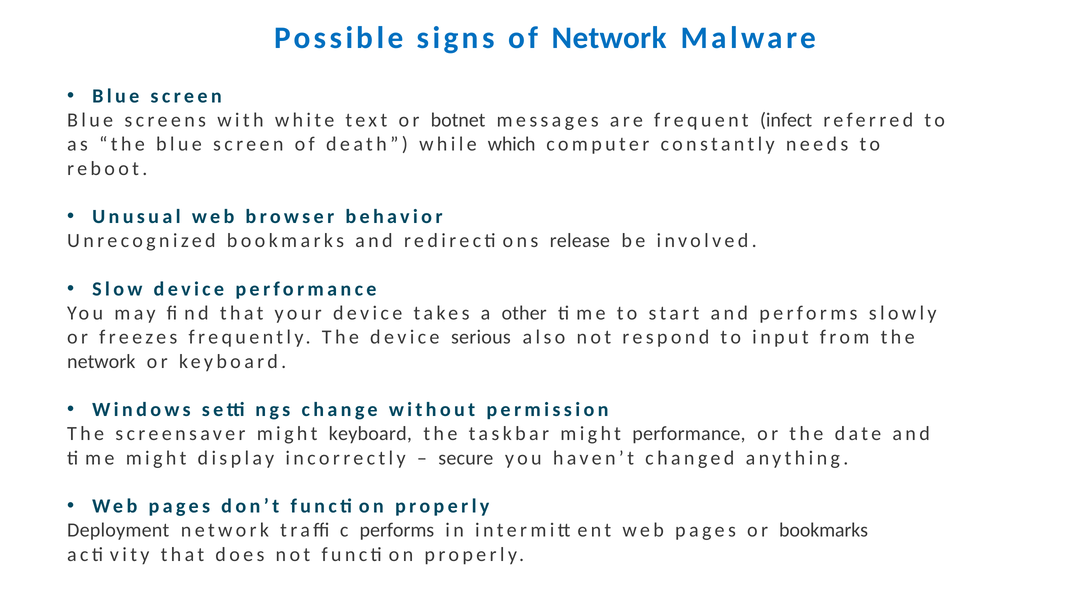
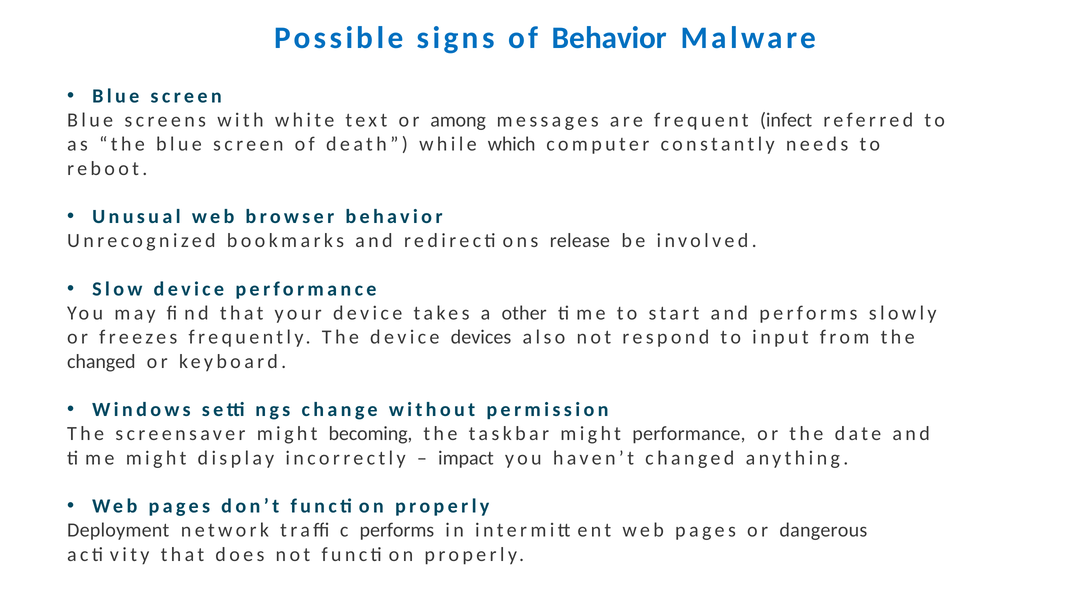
of Network: Network -> Behavior (610, 38)
botnet: botnet -> among (458, 120)
serious: serious -> devices (481, 338)
network: network -> changed (101, 362)
might keyboard: keyboard -> becoming (371, 434)
secure: secure -> impact (466, 458)
or bookmarks: bookmarks -> dangerous (823, 531)
